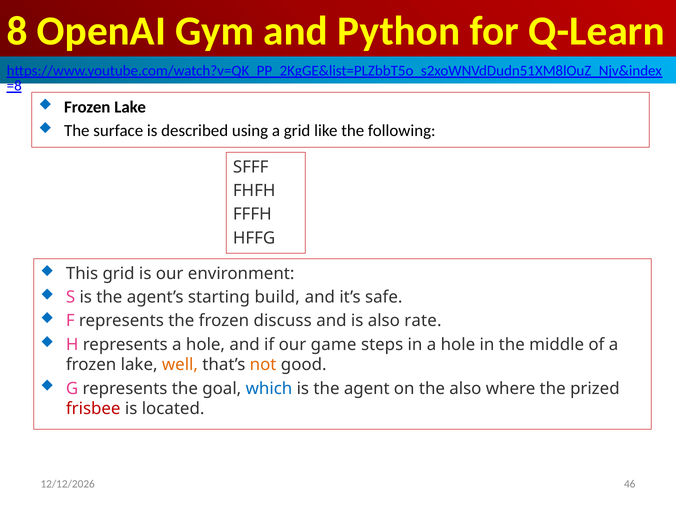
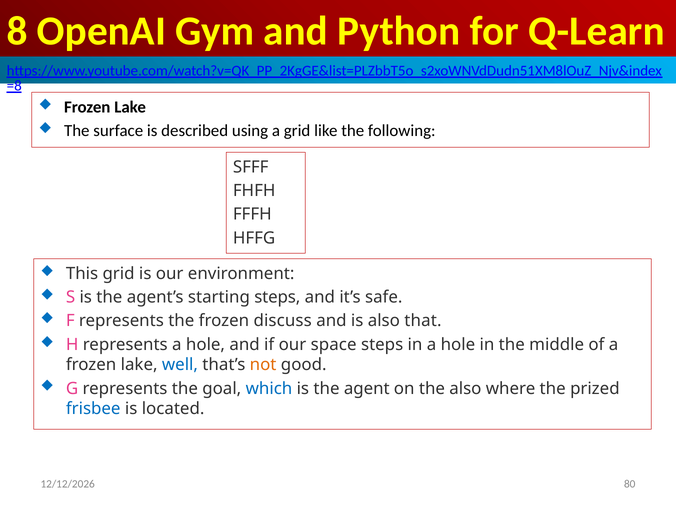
starting build: build -> steps (277, 297)
rate: rate -> that (423, 321)
game: game -> space (334, 345)
well colour: orange -> blue (180, 365)
frisbee colour: red -> blue (93, 409)
46: 46 -> 80 (630, 484)
